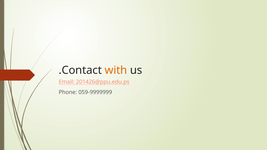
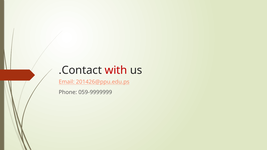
with colour: orange -> red (116, 70)
